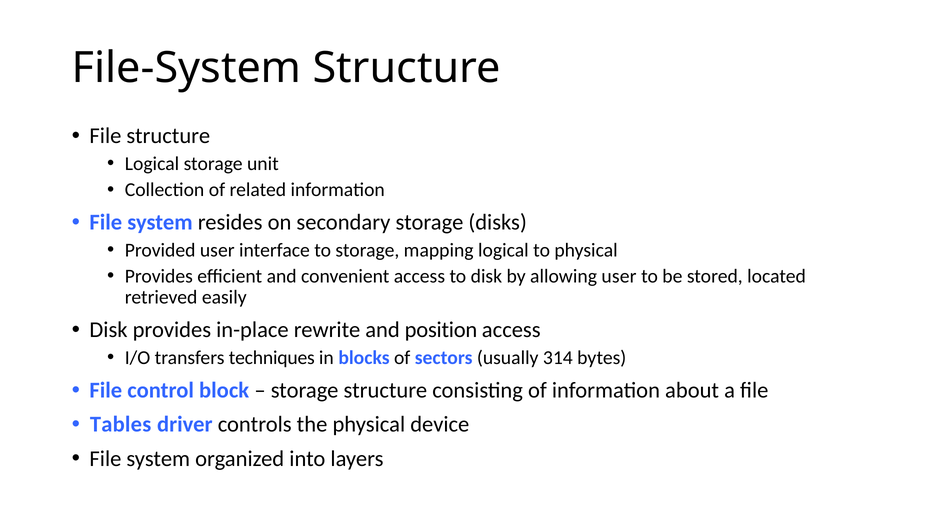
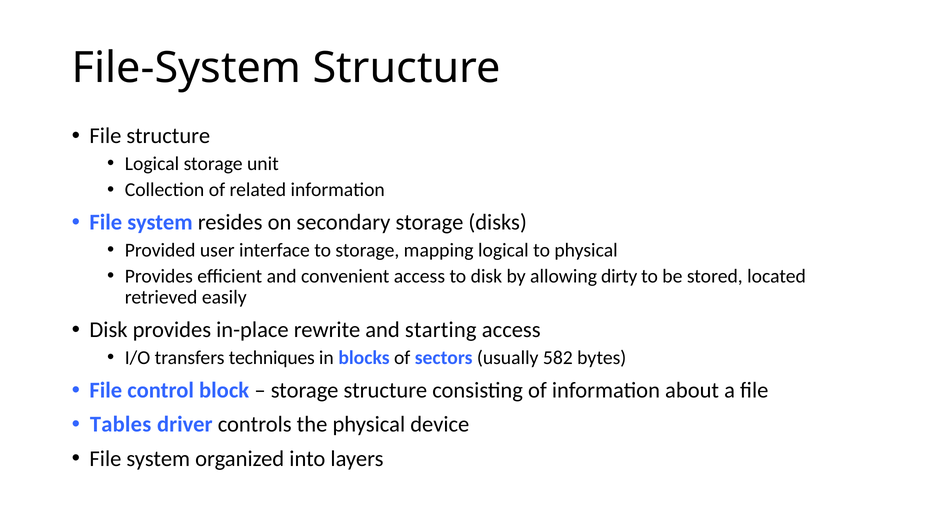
allowing user: user -> dirty (619, 276)
position: position -> starting (441, 330)
314: 314 -> 582 (558, 358)
